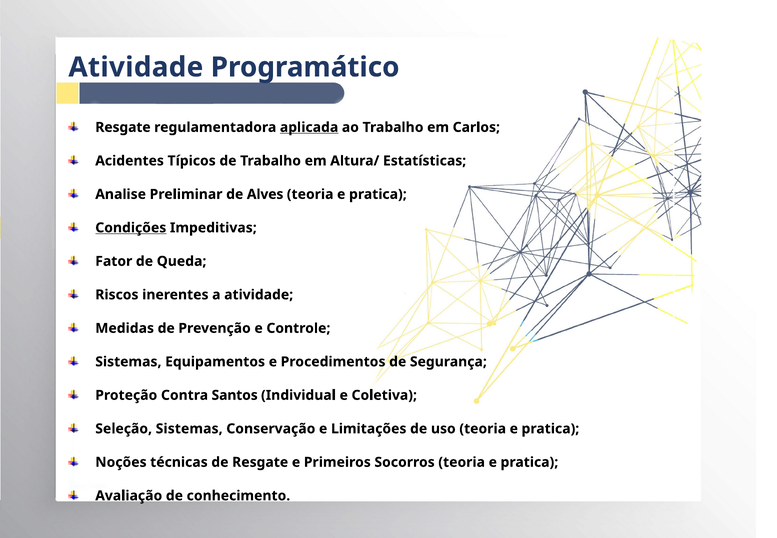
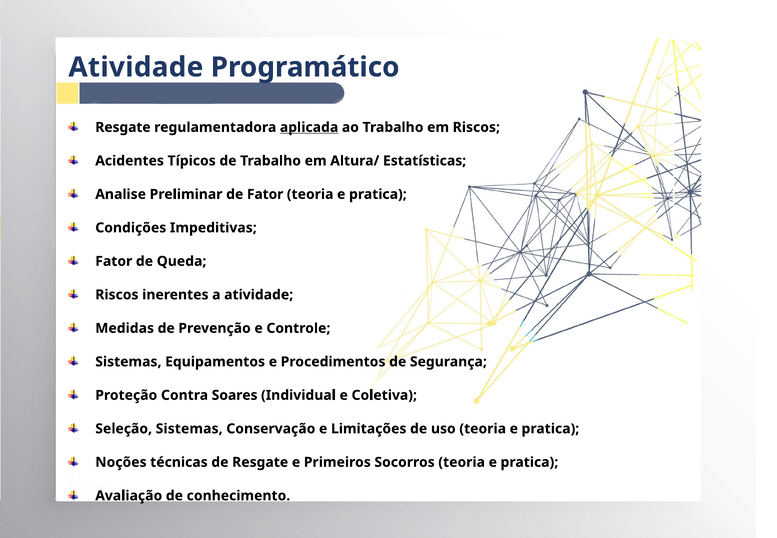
em Carlos: Carlos -> Riscos (476, 127)
de Alves: Alves -> Fator (265, 194)
Condições underline: present -> none (131, 228)
Santos: Santos -> Soares (235, 395)
